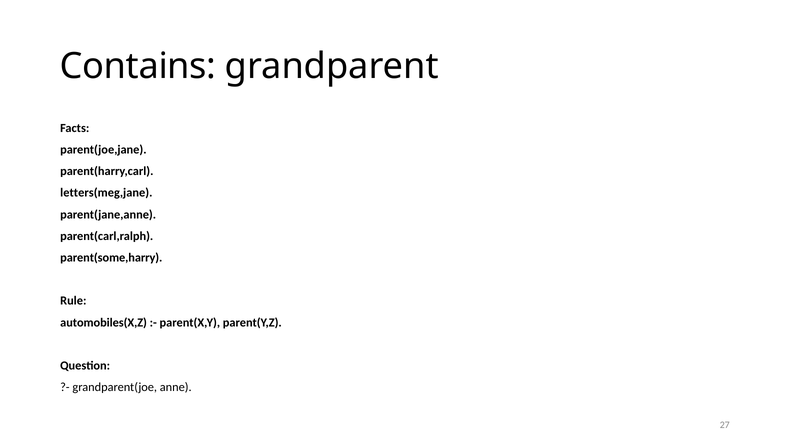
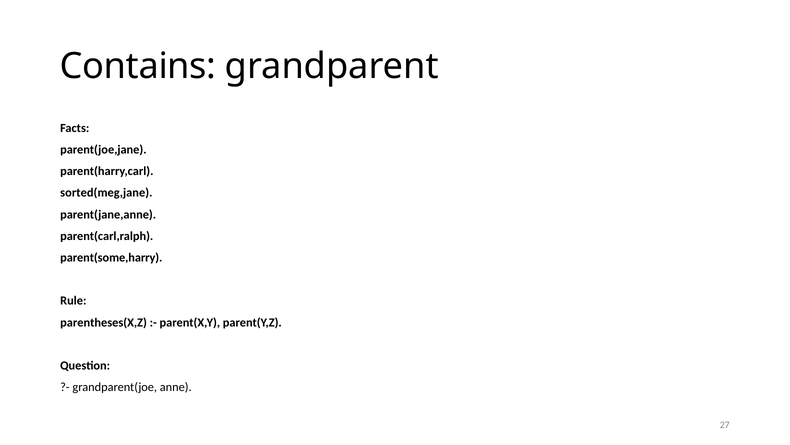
letters(meg,jane: letters(meg,jane -> sorted(meg,jane (106, 193)
automobiles(X,Z: automobiles(X,Z -> parentheses(X,Z (104, 322)
